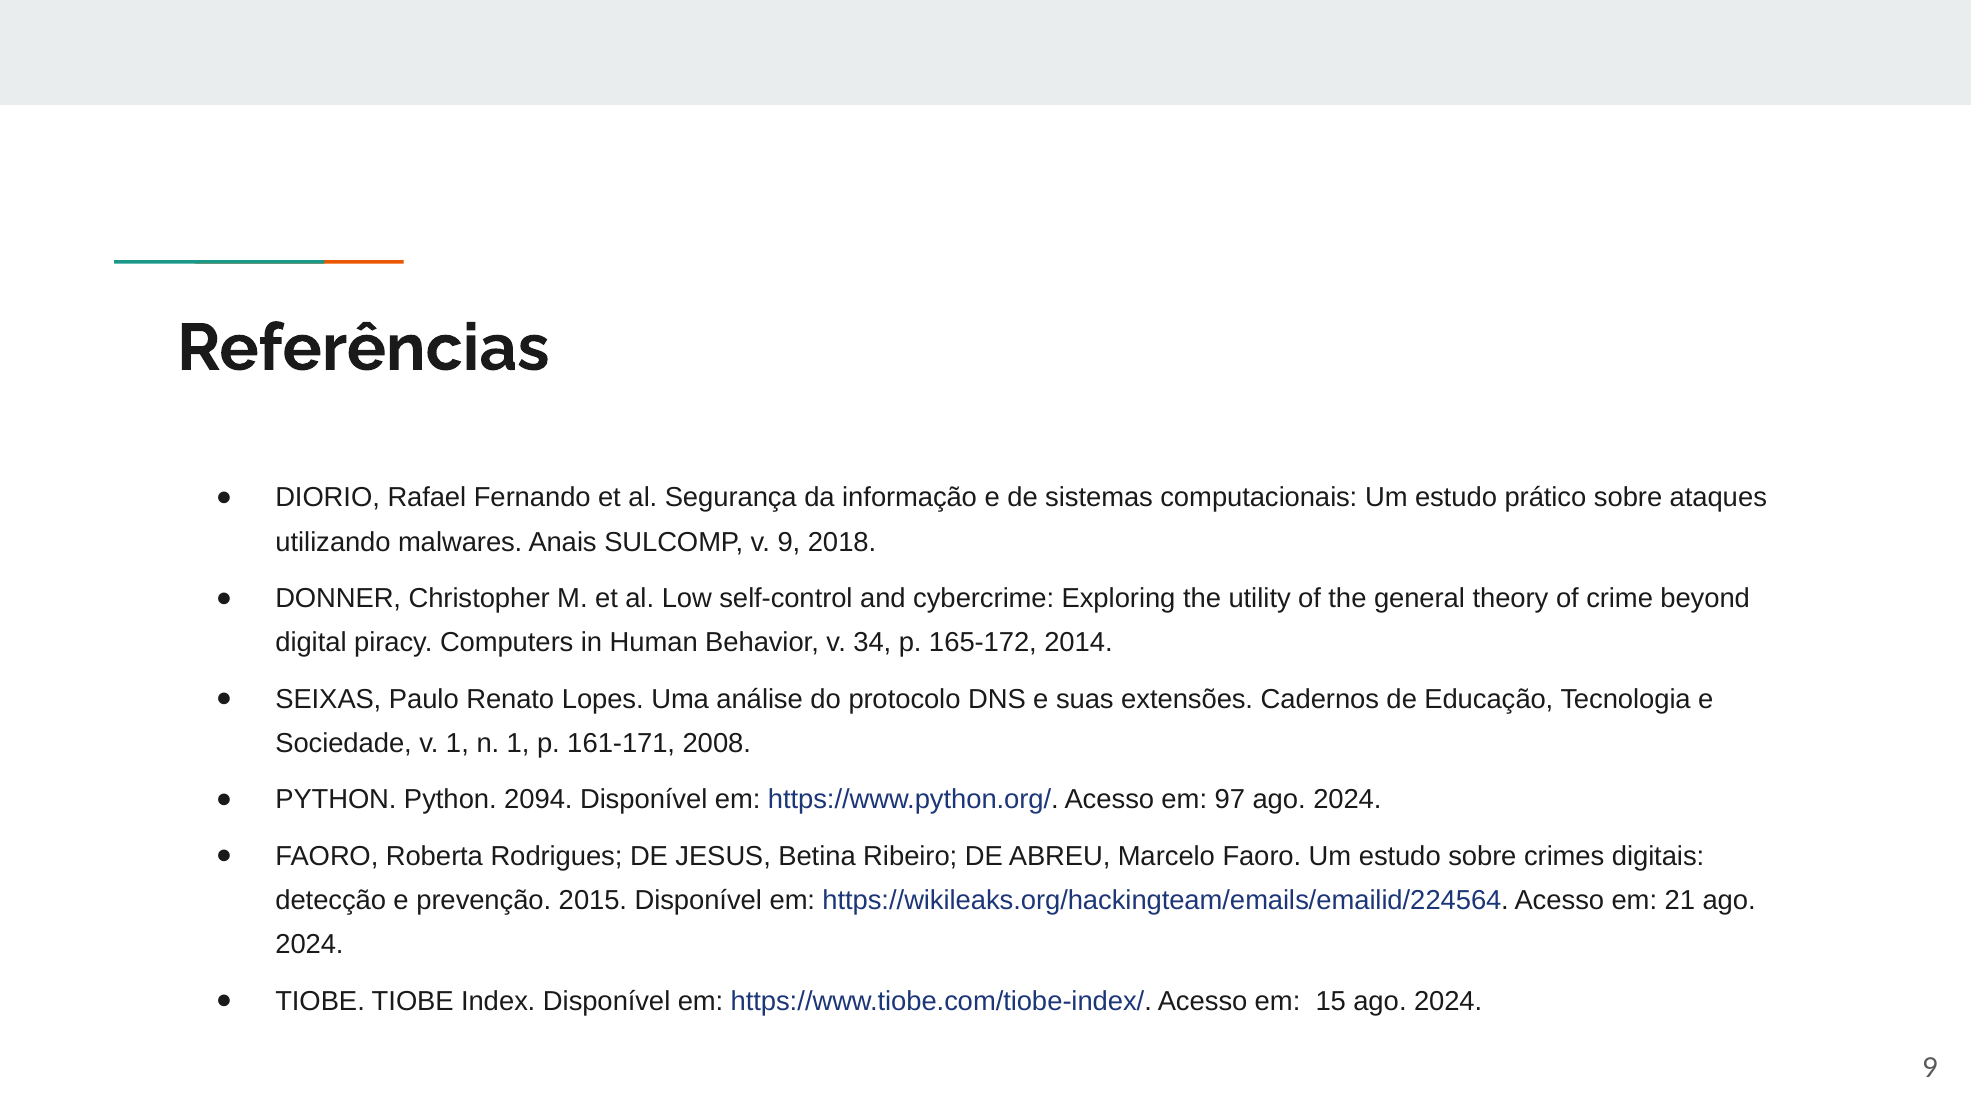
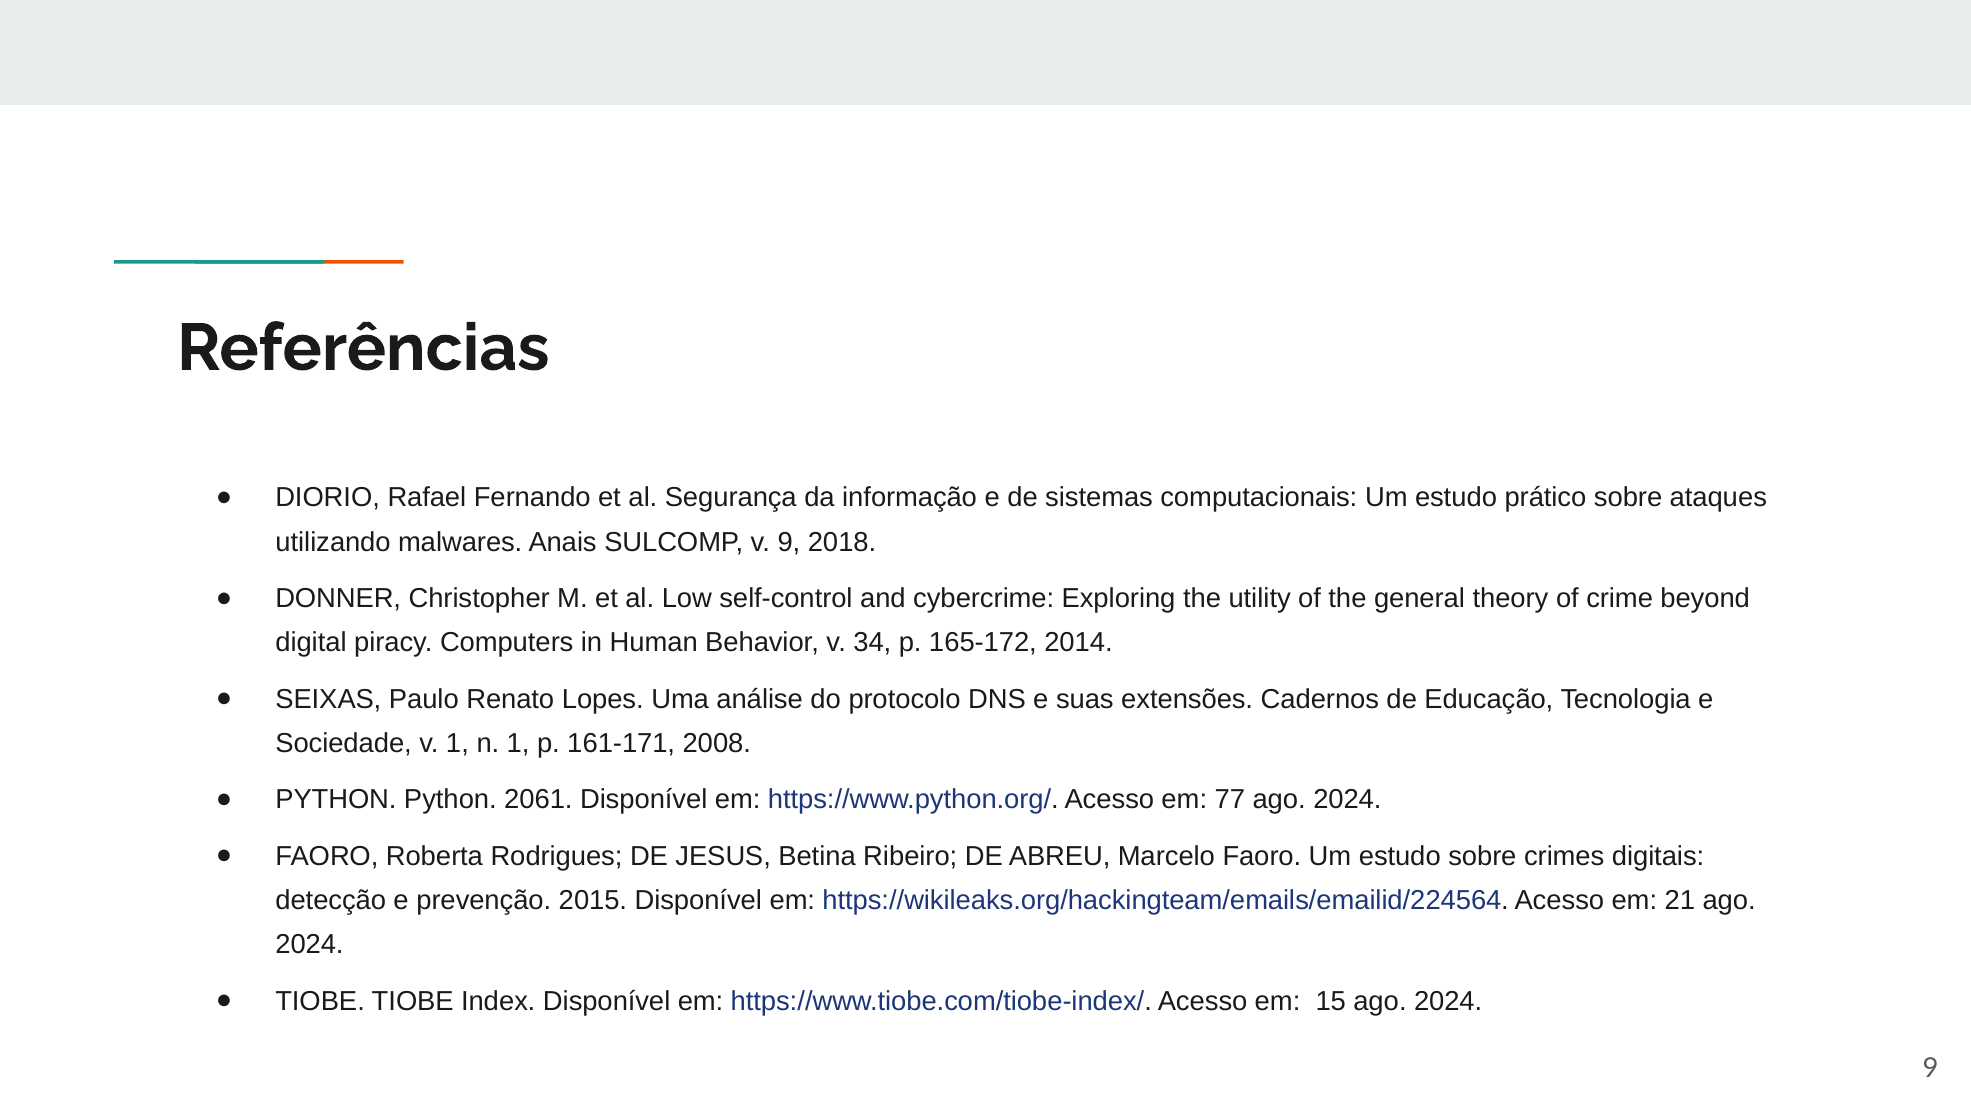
2094: 2094 -> 2061 (538, 800)
97: 97 -> 77 (1230, 800)
